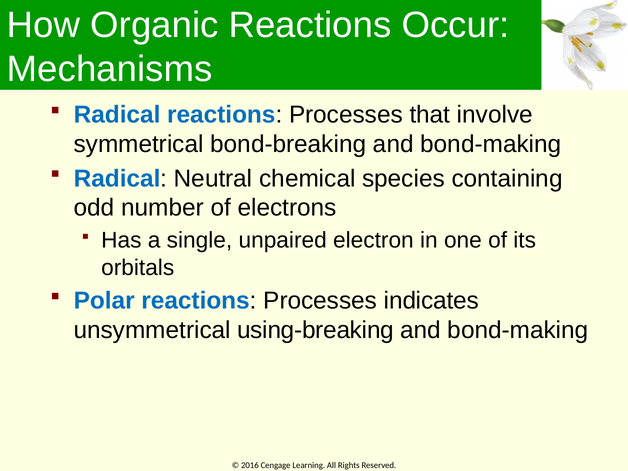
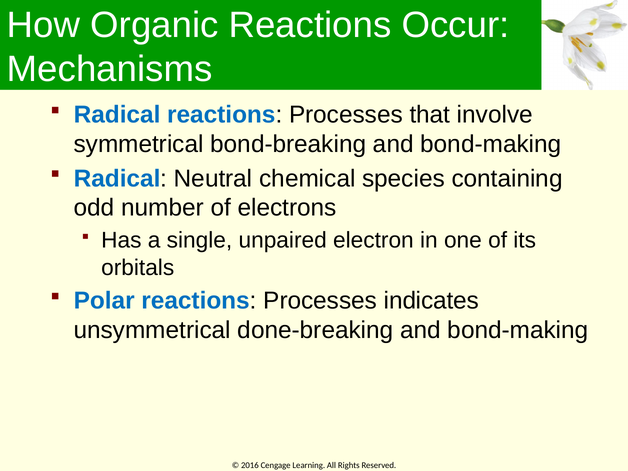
using-breaking: using-breaking -> done-breaking (315, 330)
